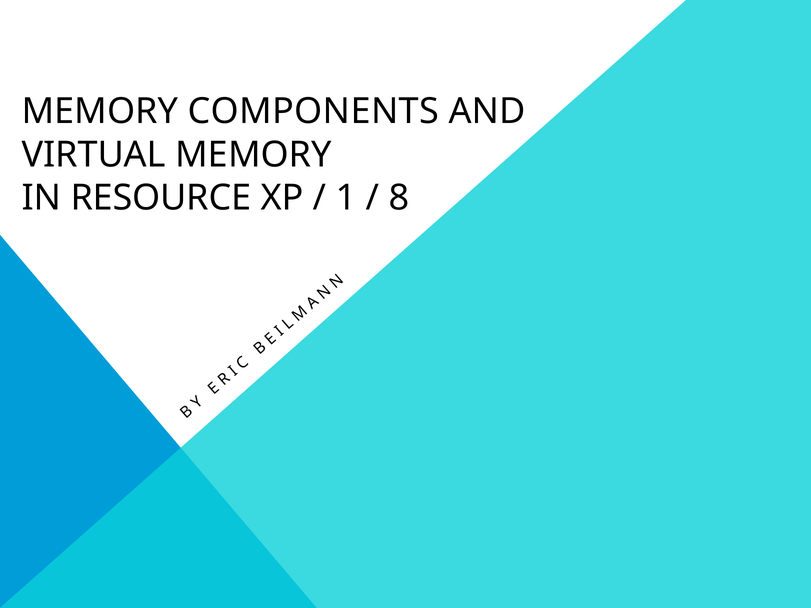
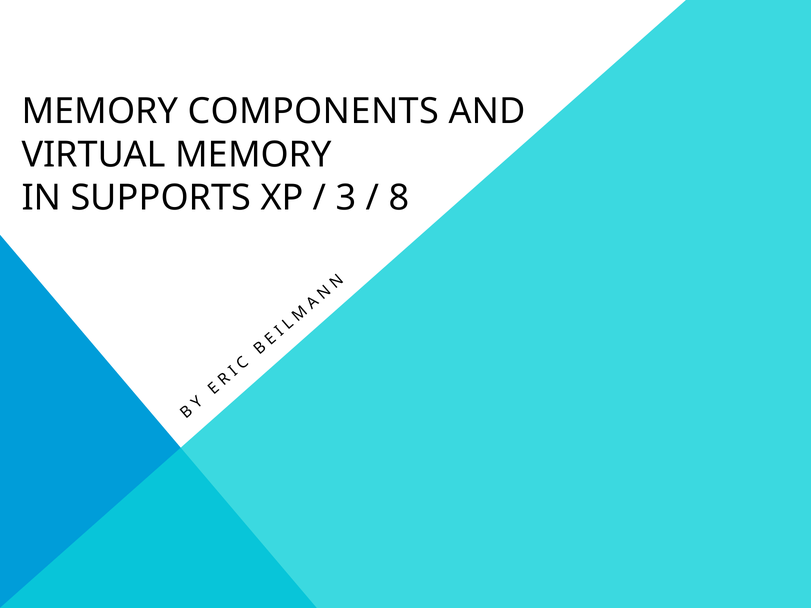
RESOURCE: RESOURCE -> SUPPORTS (161, 198)
1: 1 -> 3 (346, 198)
